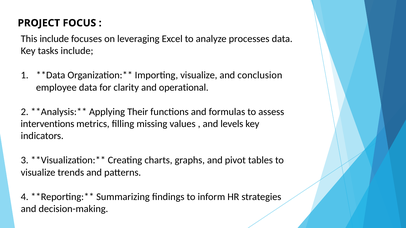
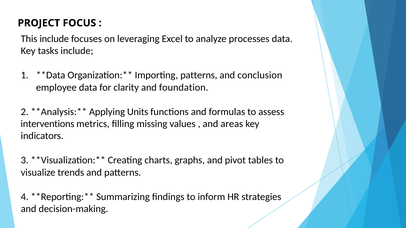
Importing visualize: visualize -> patterns (199, 75)
operational: operational -> foundation (184, 87)
Their: Their -> Units (138, 112)
levels: levels -> areas (232, 124)
